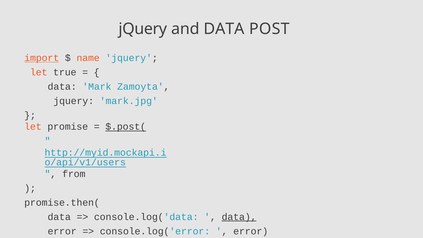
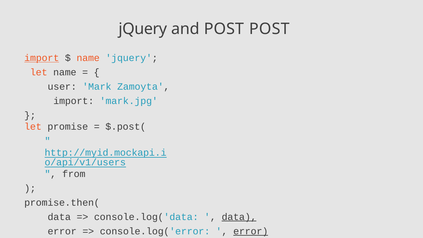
and DATA: DATA -> POST (224, 29)
let true: true -> name (65, 72)
data: data -> user (62, 87)
jquery: jquery -> import (74, 101)
$.post( underline: present -> none (126, 127)
error underline: none -> present (251, 231)
